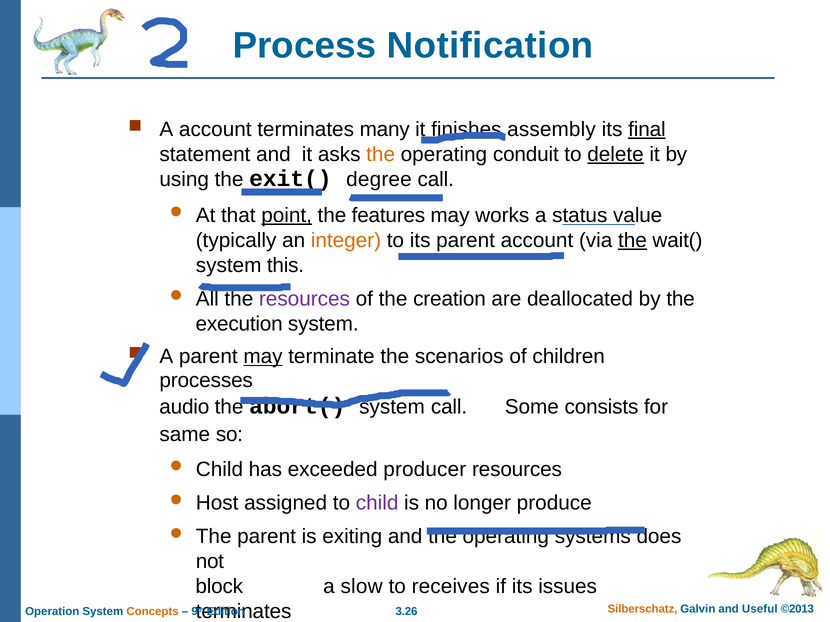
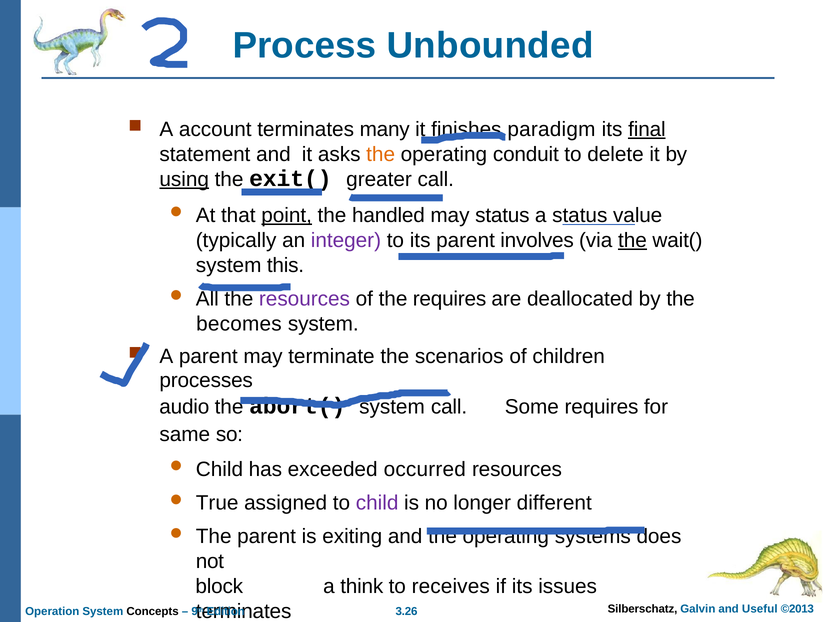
Notification: Notification -> Unbounded (490, 46)
assembly: assembly -> paradigm (551, 129)
delete underline: present -> none (616, 154)
using underline: none -> present (184, 179)
degree: degree -> greater (379, 179)
features: features -> handled (388, 216)
may works: works -> status (502, 216)
integer colour: orange -> purple (346, 241)
parent account: account -> involves (537, 241)
the creation: creation -> requires (450, 299)
execution: execution -> becomes (239, 324)
may underline: present -> none (263, 357)
Some consists: consists -> requires (601, 407)
producer: producer -> occurred (425, 470)
Host: Host -> True (217, 503)
produce: produce -> different (554, 503)
slow: slow -> think (362, 587)
Silberschatz colour: orange -> black (643, 610)
Concepts colour: orange -> black (153, 612)
